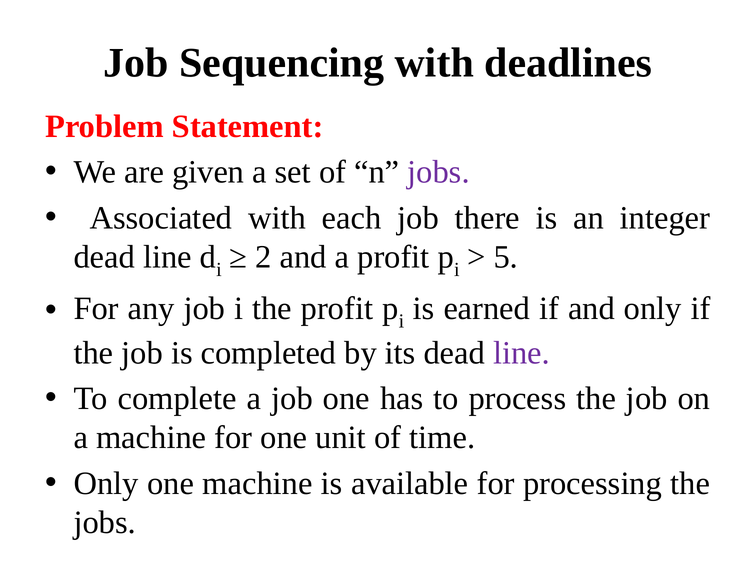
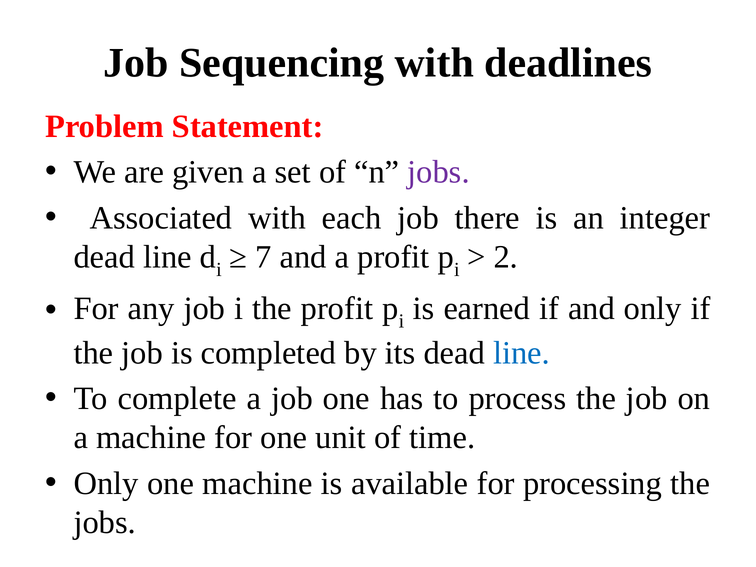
2: 2 -> 7 (264, 257)
5: 5 -> 2 (506, 257)
line colour: purple -> blue (522, 353)
